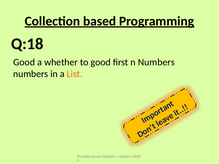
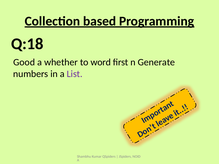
to good: good -> word (101, 62)
n Numbers: Numbers -> Generate (156, 62)
List colour: orange -> purple (75, 74)
